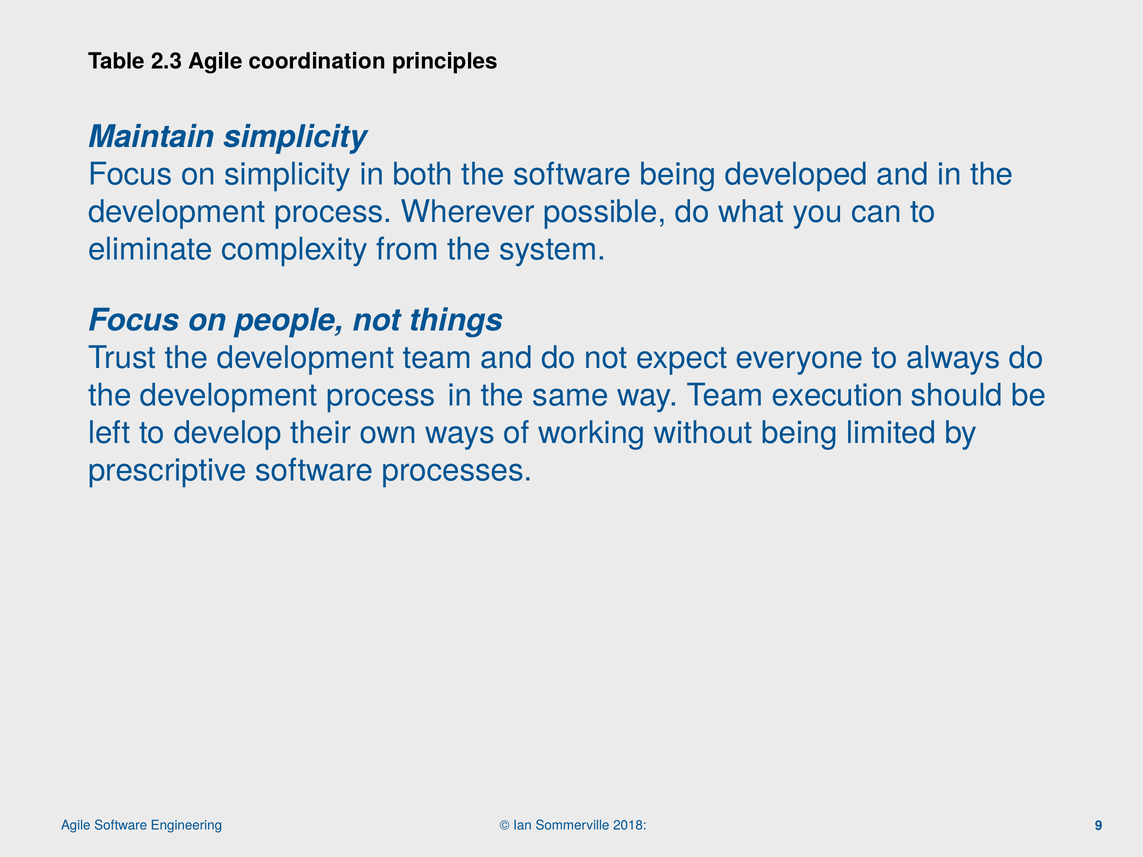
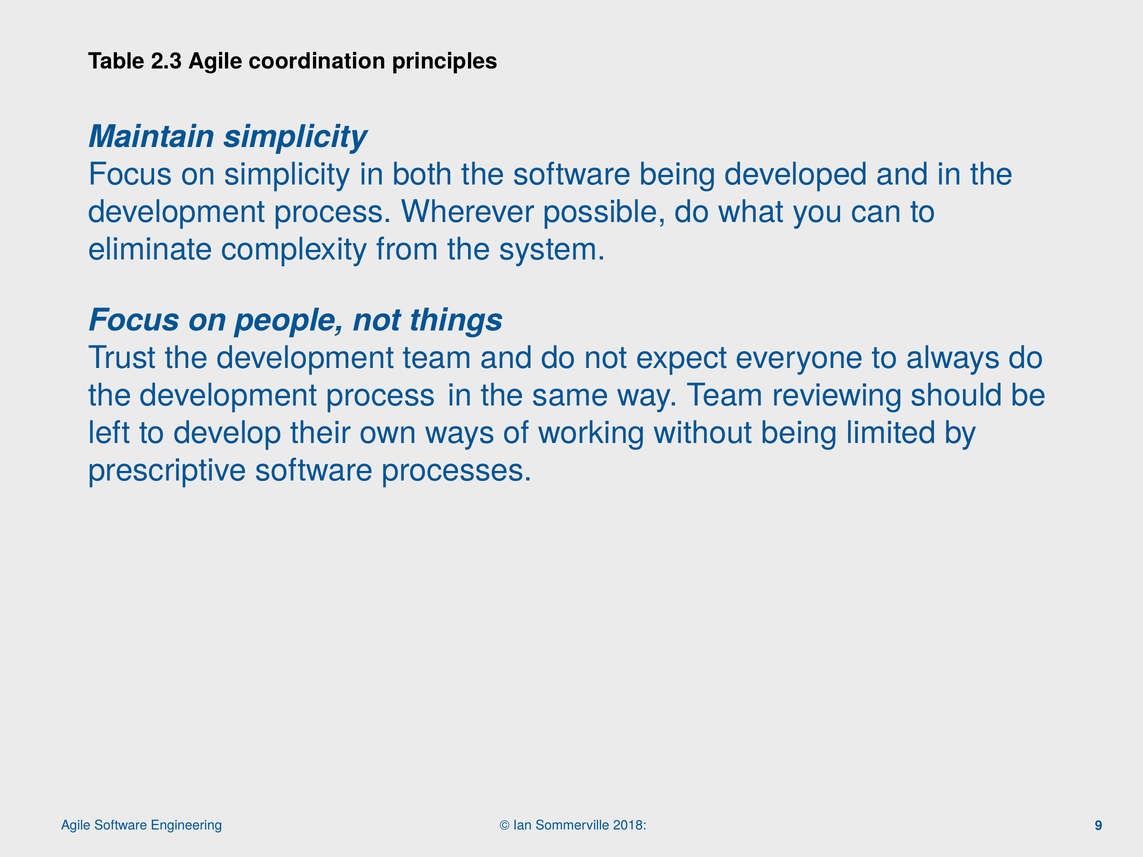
execution: execution -> reviewing (837, 396)
